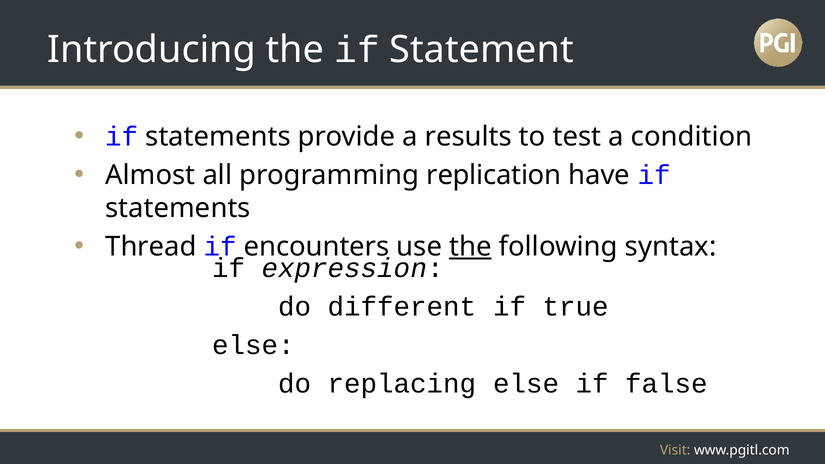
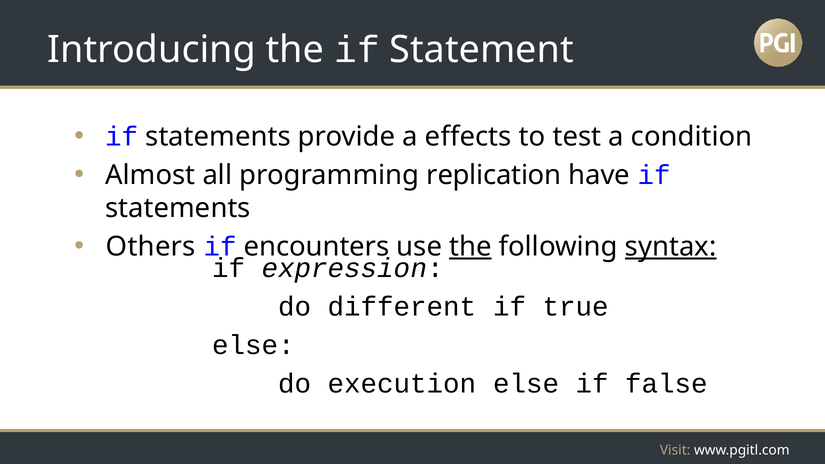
results: results -> effects (468, 137)
Thread: Thread -> Others (151, 247)
syntax underline: none -> present (671, 247)
replacing: replacing -> execution (402, 384)
